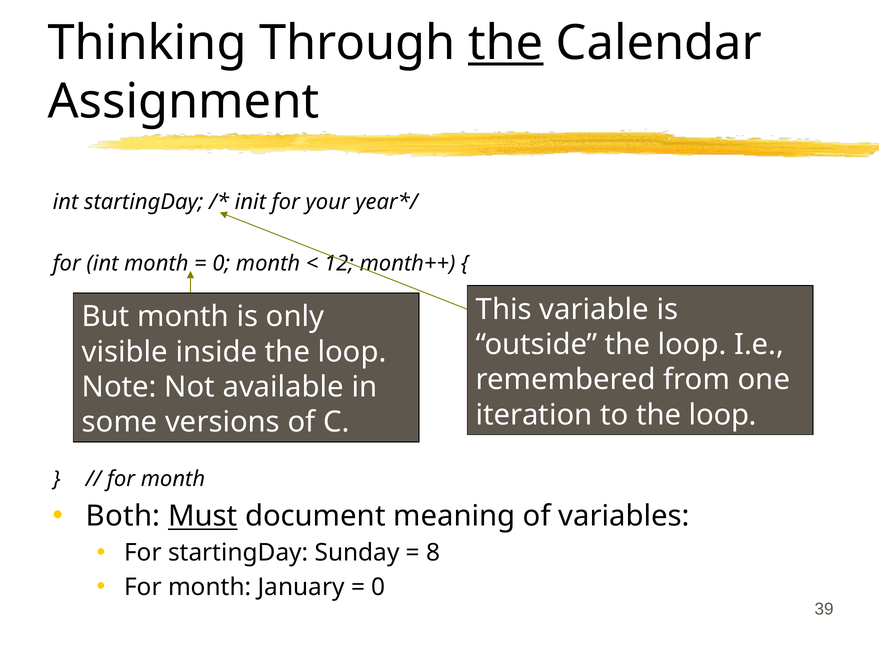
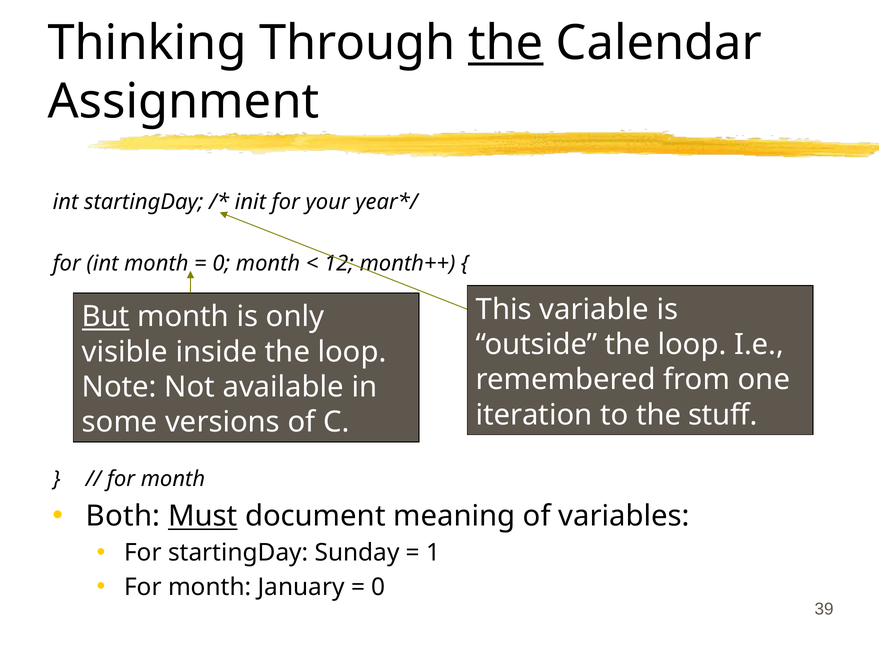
But underline: none -> present (106, 317)
to the loop: loop -> stuff (723, 415)
8: 8 -> 1 (433, 553)
